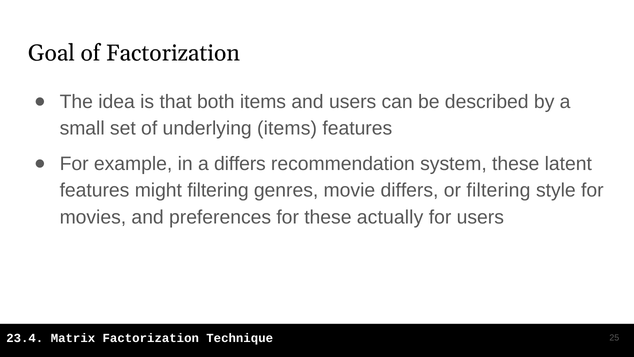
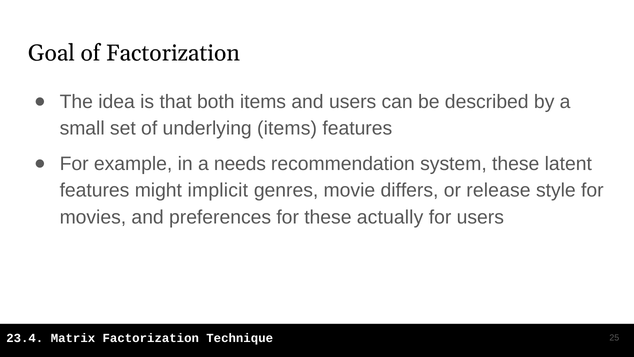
a differs: differs -> needs (240, 164)
might filtering: filtering -> implicit (218, 190)
or filtering: filtering -> release (498, 190)
